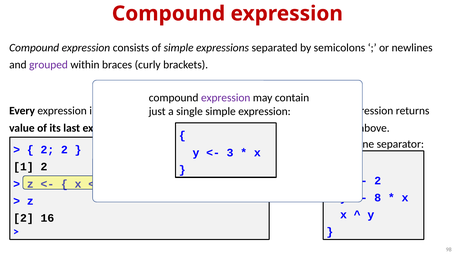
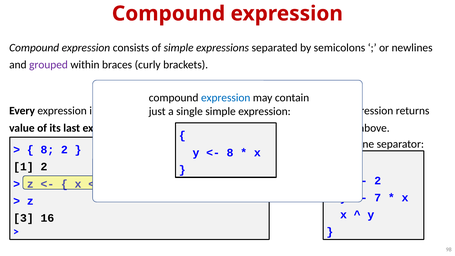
expression colour: purple -> blue (226, 98)
2: 2 -> 8 (47, 150)
3: 3 -> 8 (230, 153)
8: 8 -> 7 (378, 198)
2: 2 -> 3 (23, 218)
